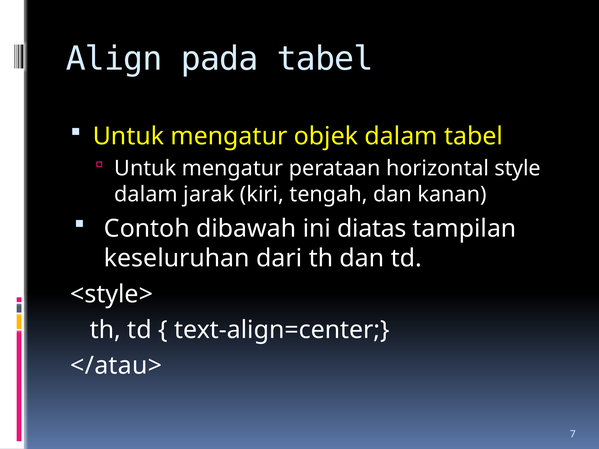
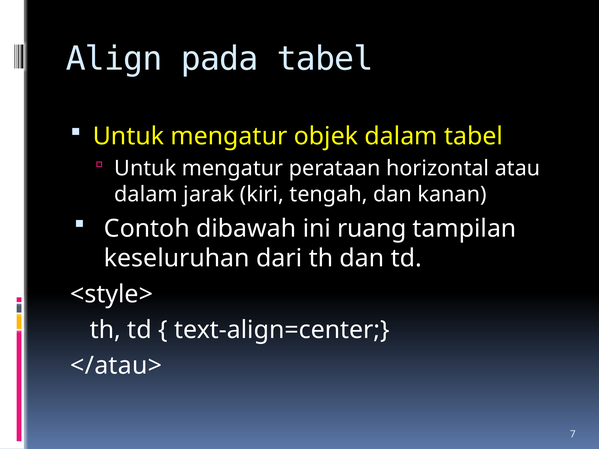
style: style -> atau (517, 169)
diatas: diatas -> ruang (372, 229)
